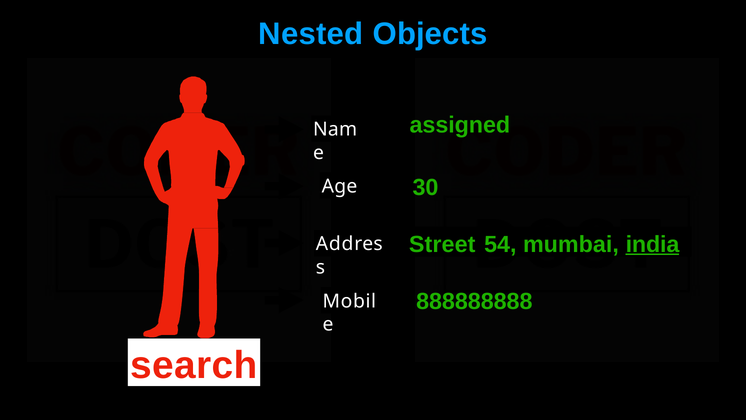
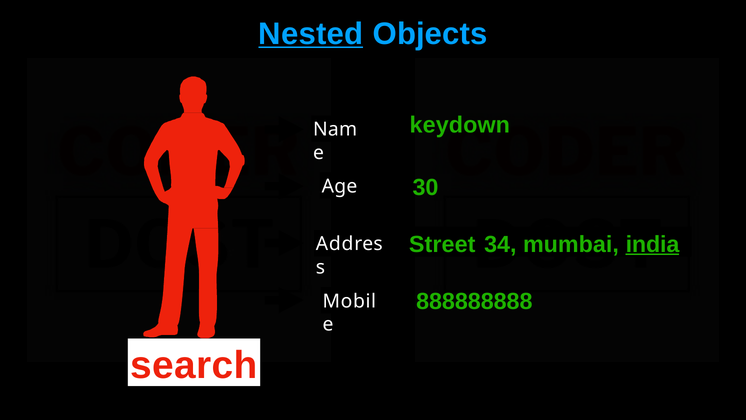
Nested underline: none -> present (311, 34)
assigned: assigned -> keydown (460, 125)
54: 54 -> 34 (500, 244)
